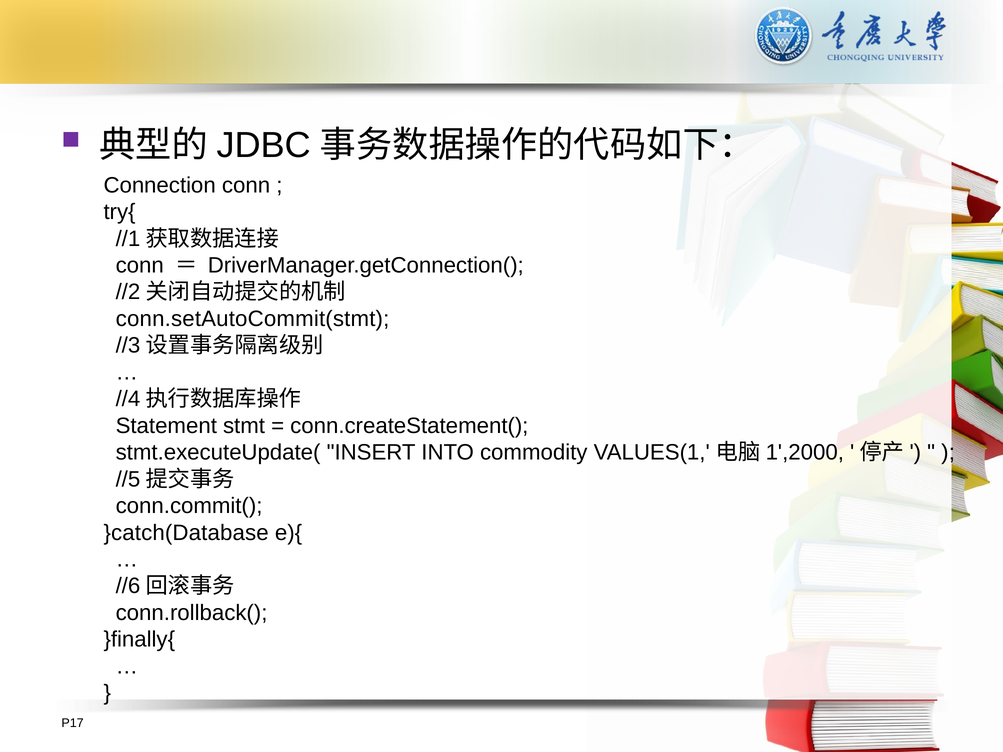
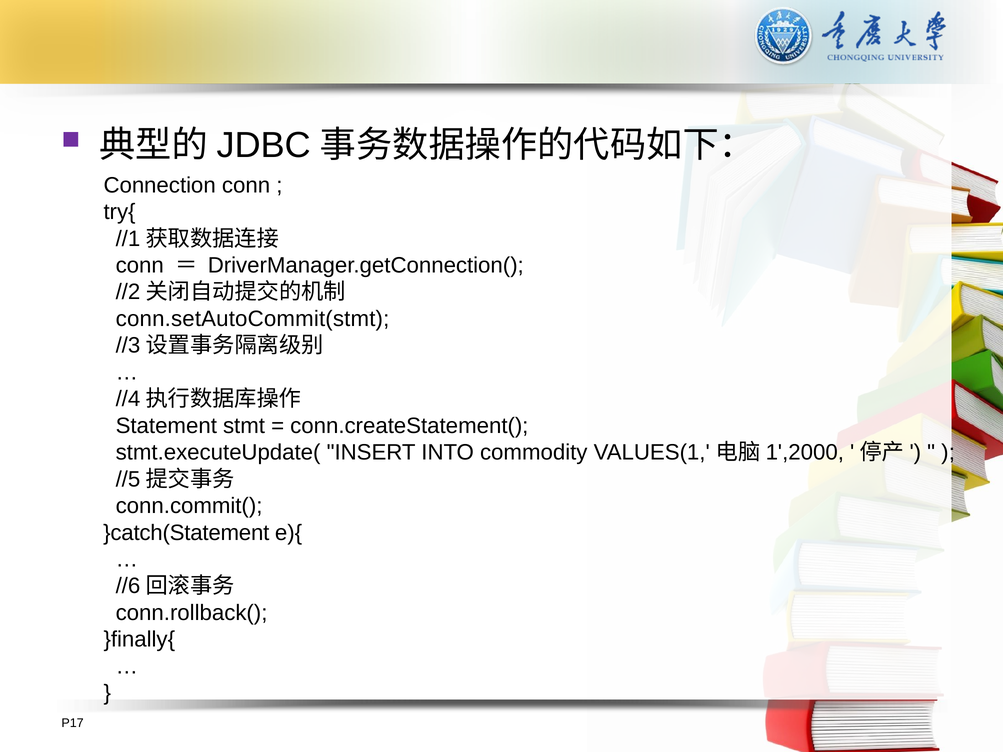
}catch(Database: }catch(Database -> }catch(Statement (186, 533)
